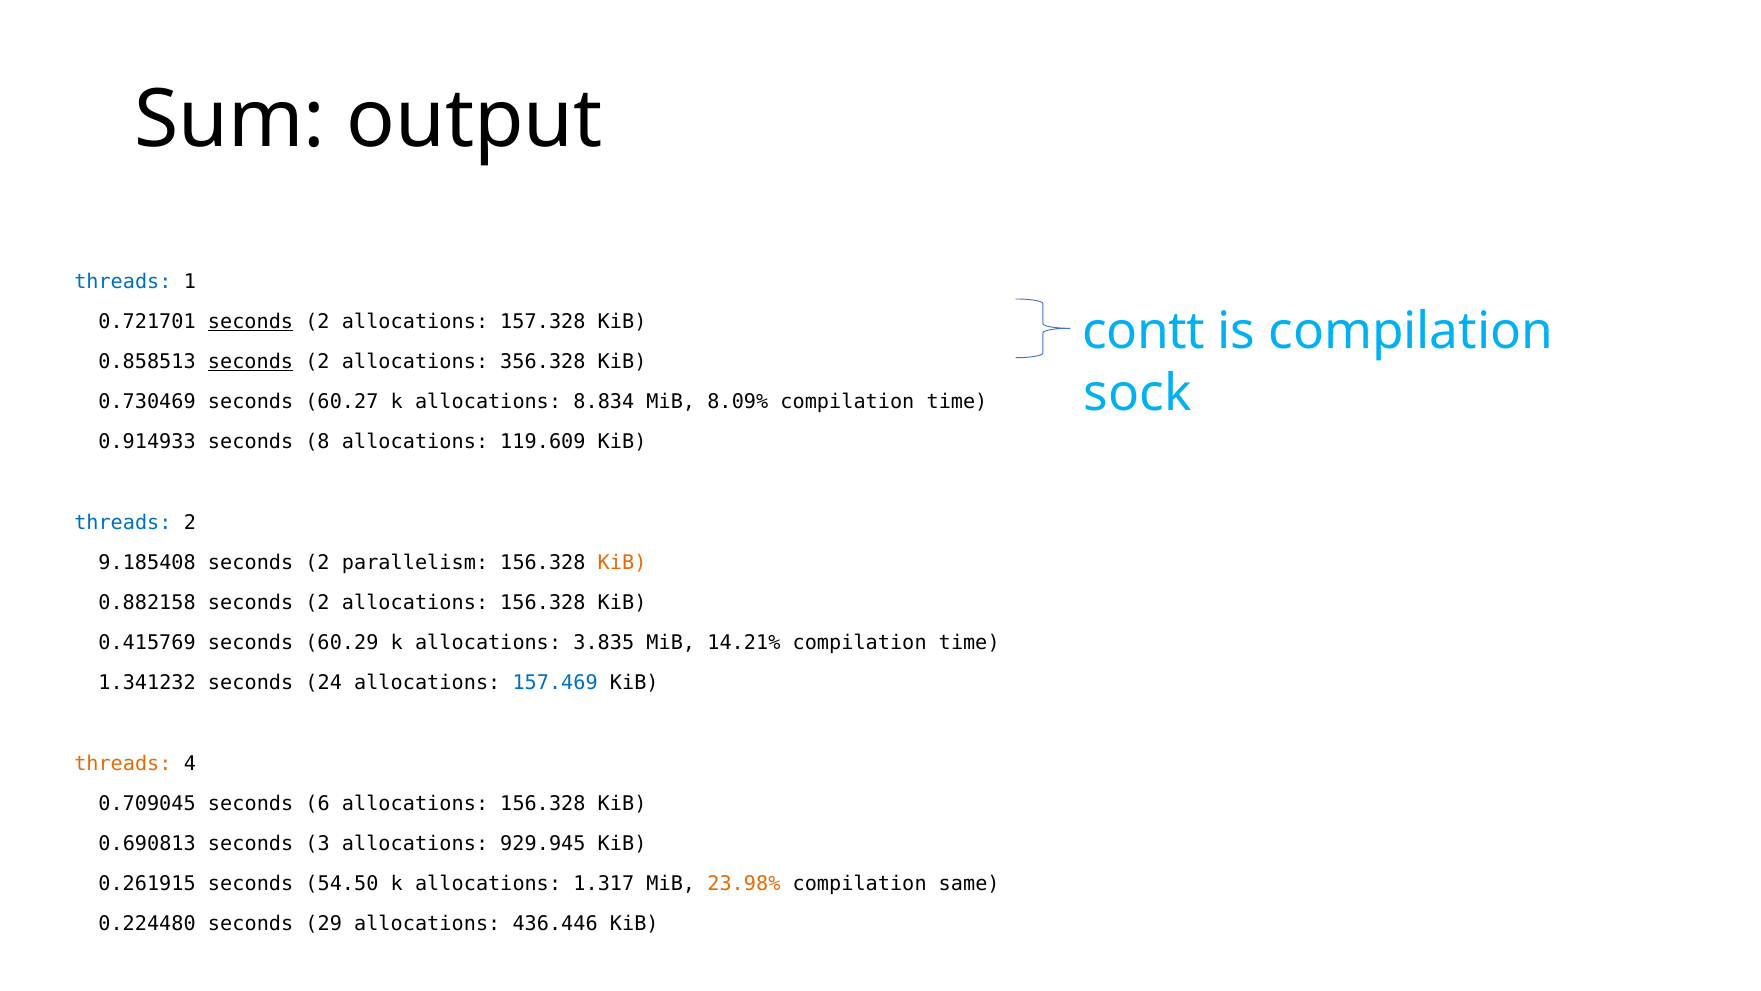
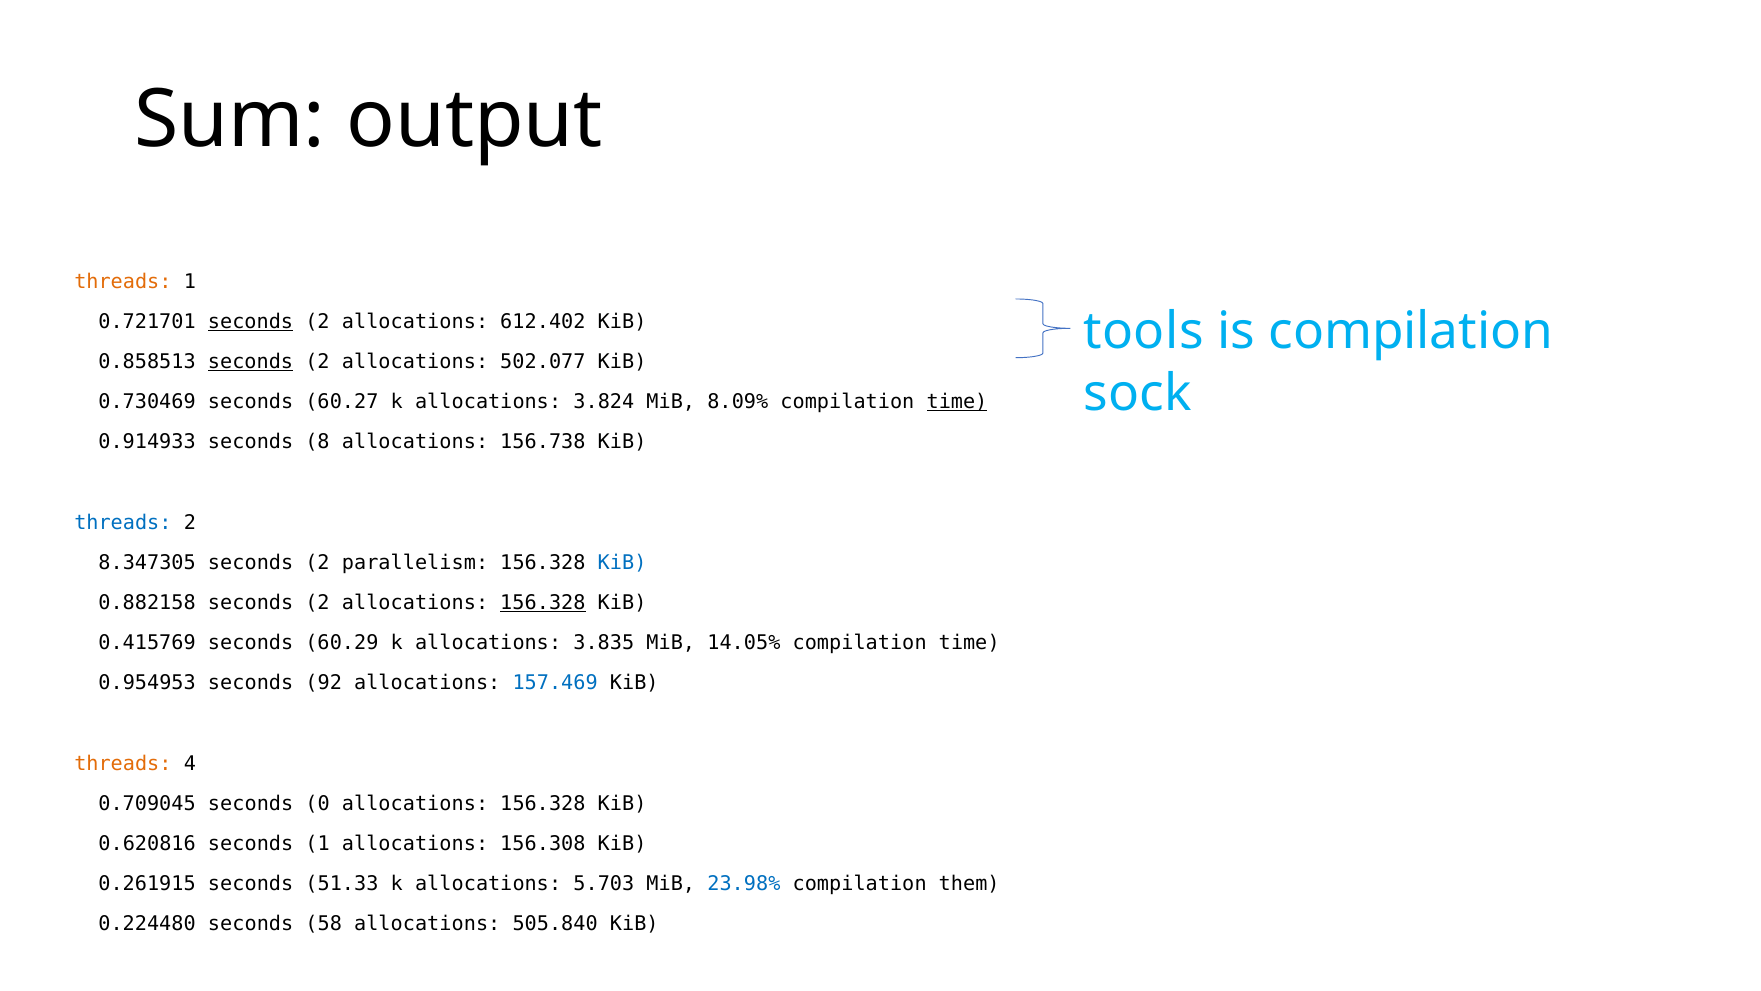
threads colour: blue -> orange (123, 282)
157.328: 157.328 -> 612.402 (543, 322)
contt: contt -> tools (1143, 332)
356.328: 356.328 -> 502.077 (543, 362)
8.834: 8.834 -> 3.824 (604, 402)
time underline: none -> present (957, 402)
119.609: 119.609 -> 156.738 (543, 442)
9.185408: 9.185408 -> 8.347305 (147, 563)
KiB colour: orange -> blue (622, 563)
156.328 underline: none -> present (543, 603)
14.21%: 14.21% -> 14.05% (744, 643)
1.341232: 1.341232 -> 0.954953 (147, 683)
24: 24 -> 92 (324, 683)
6: 6 -> 0 (318, 803)
0.690813: 0.690813 -> 0.620816 (147, 844)
seconds 3: 3 -> 1 (318, 844)
929.945: 929.945 -> 156.308 (543, 844)
54.50: 54.50 -> 51.33 (342, 884)
1.317: 1.317 -> 5.703 (604, 884)
23.98% colour: orange -> blue (744, 884)
same: same -> them (969, 884)
29: 29 -> 58 (324, 924)
436.446: 436.446 -> 505.840 (555, 924)
